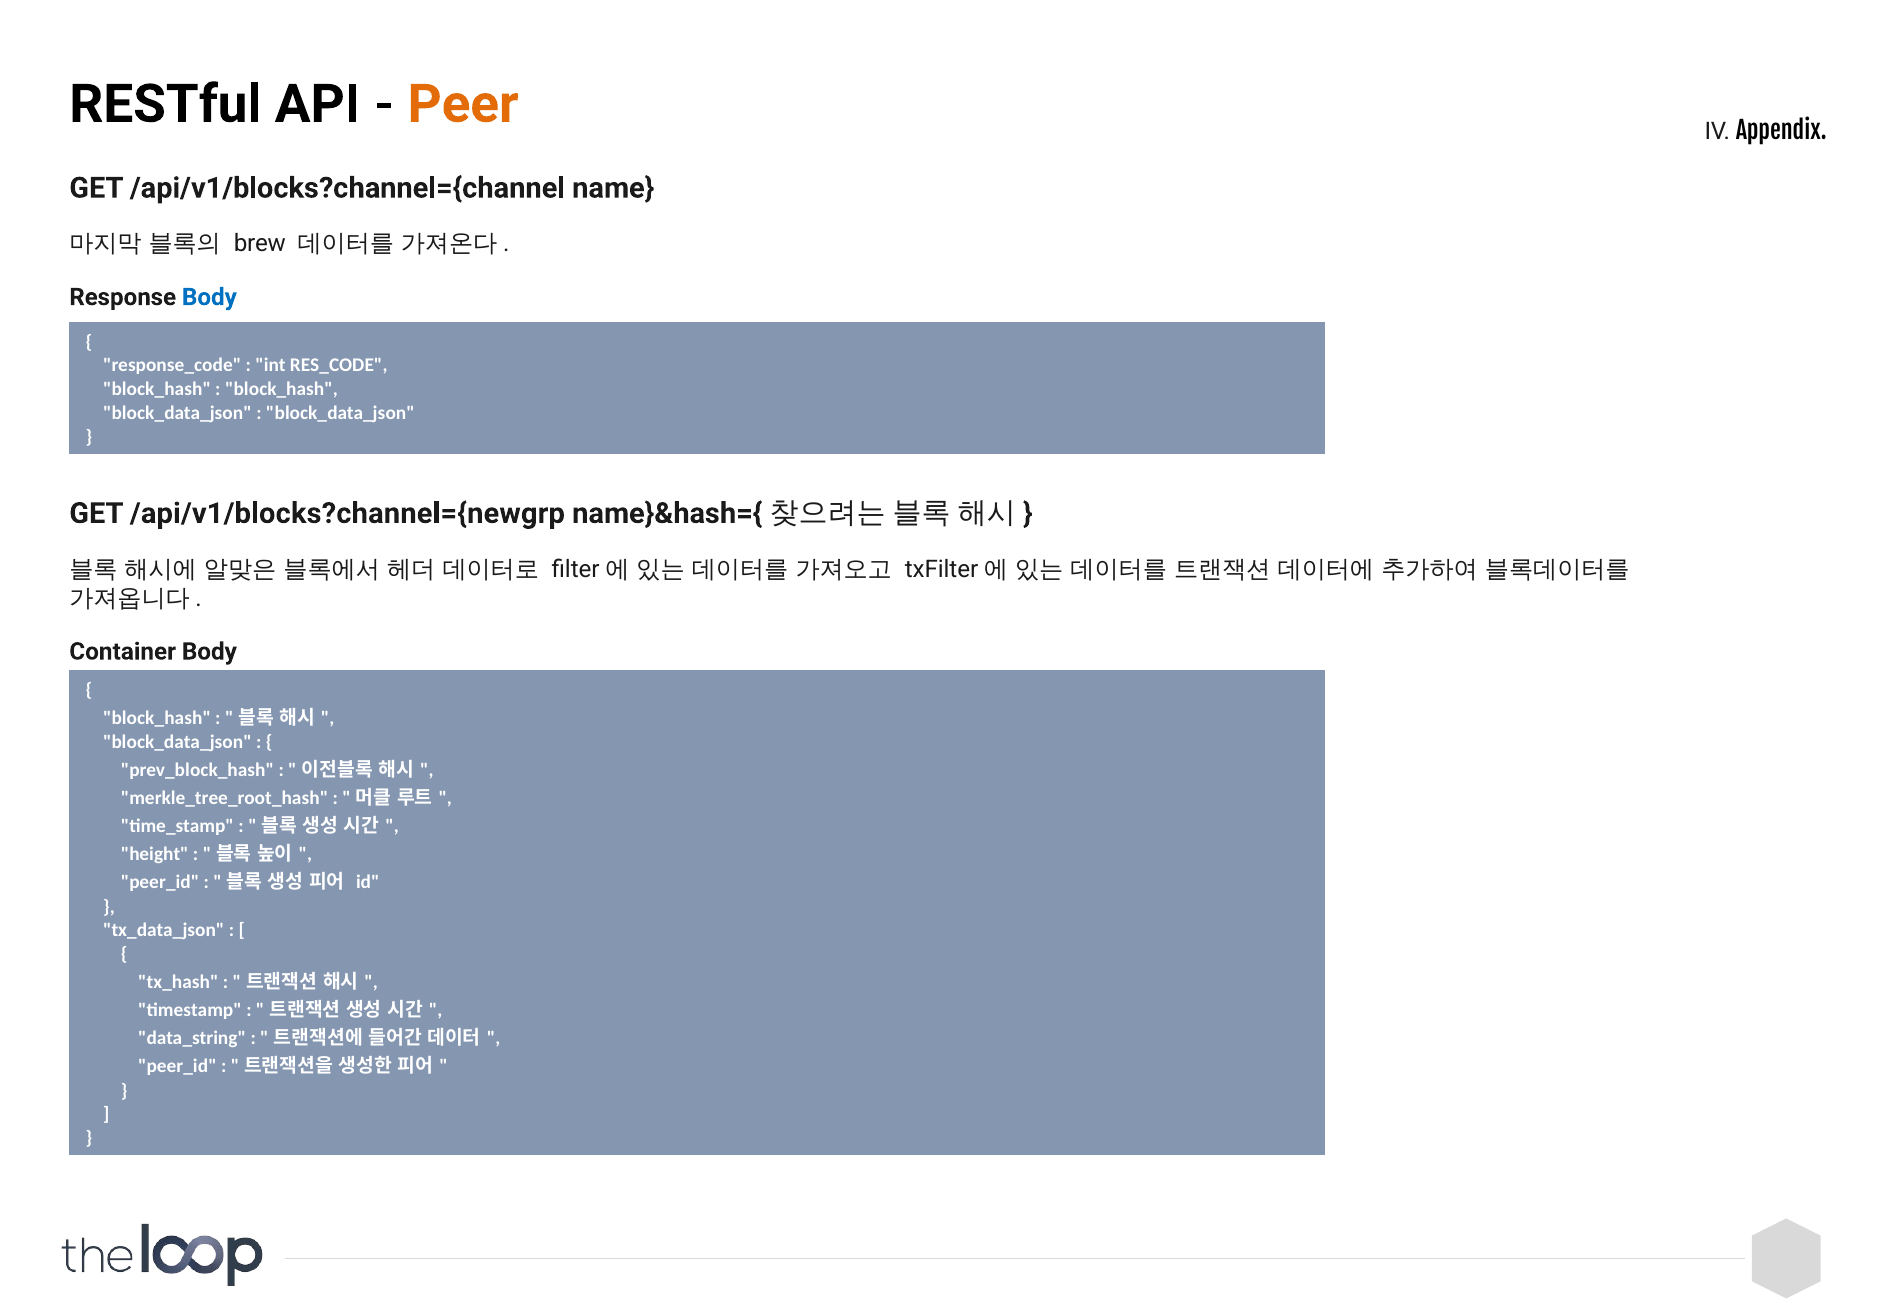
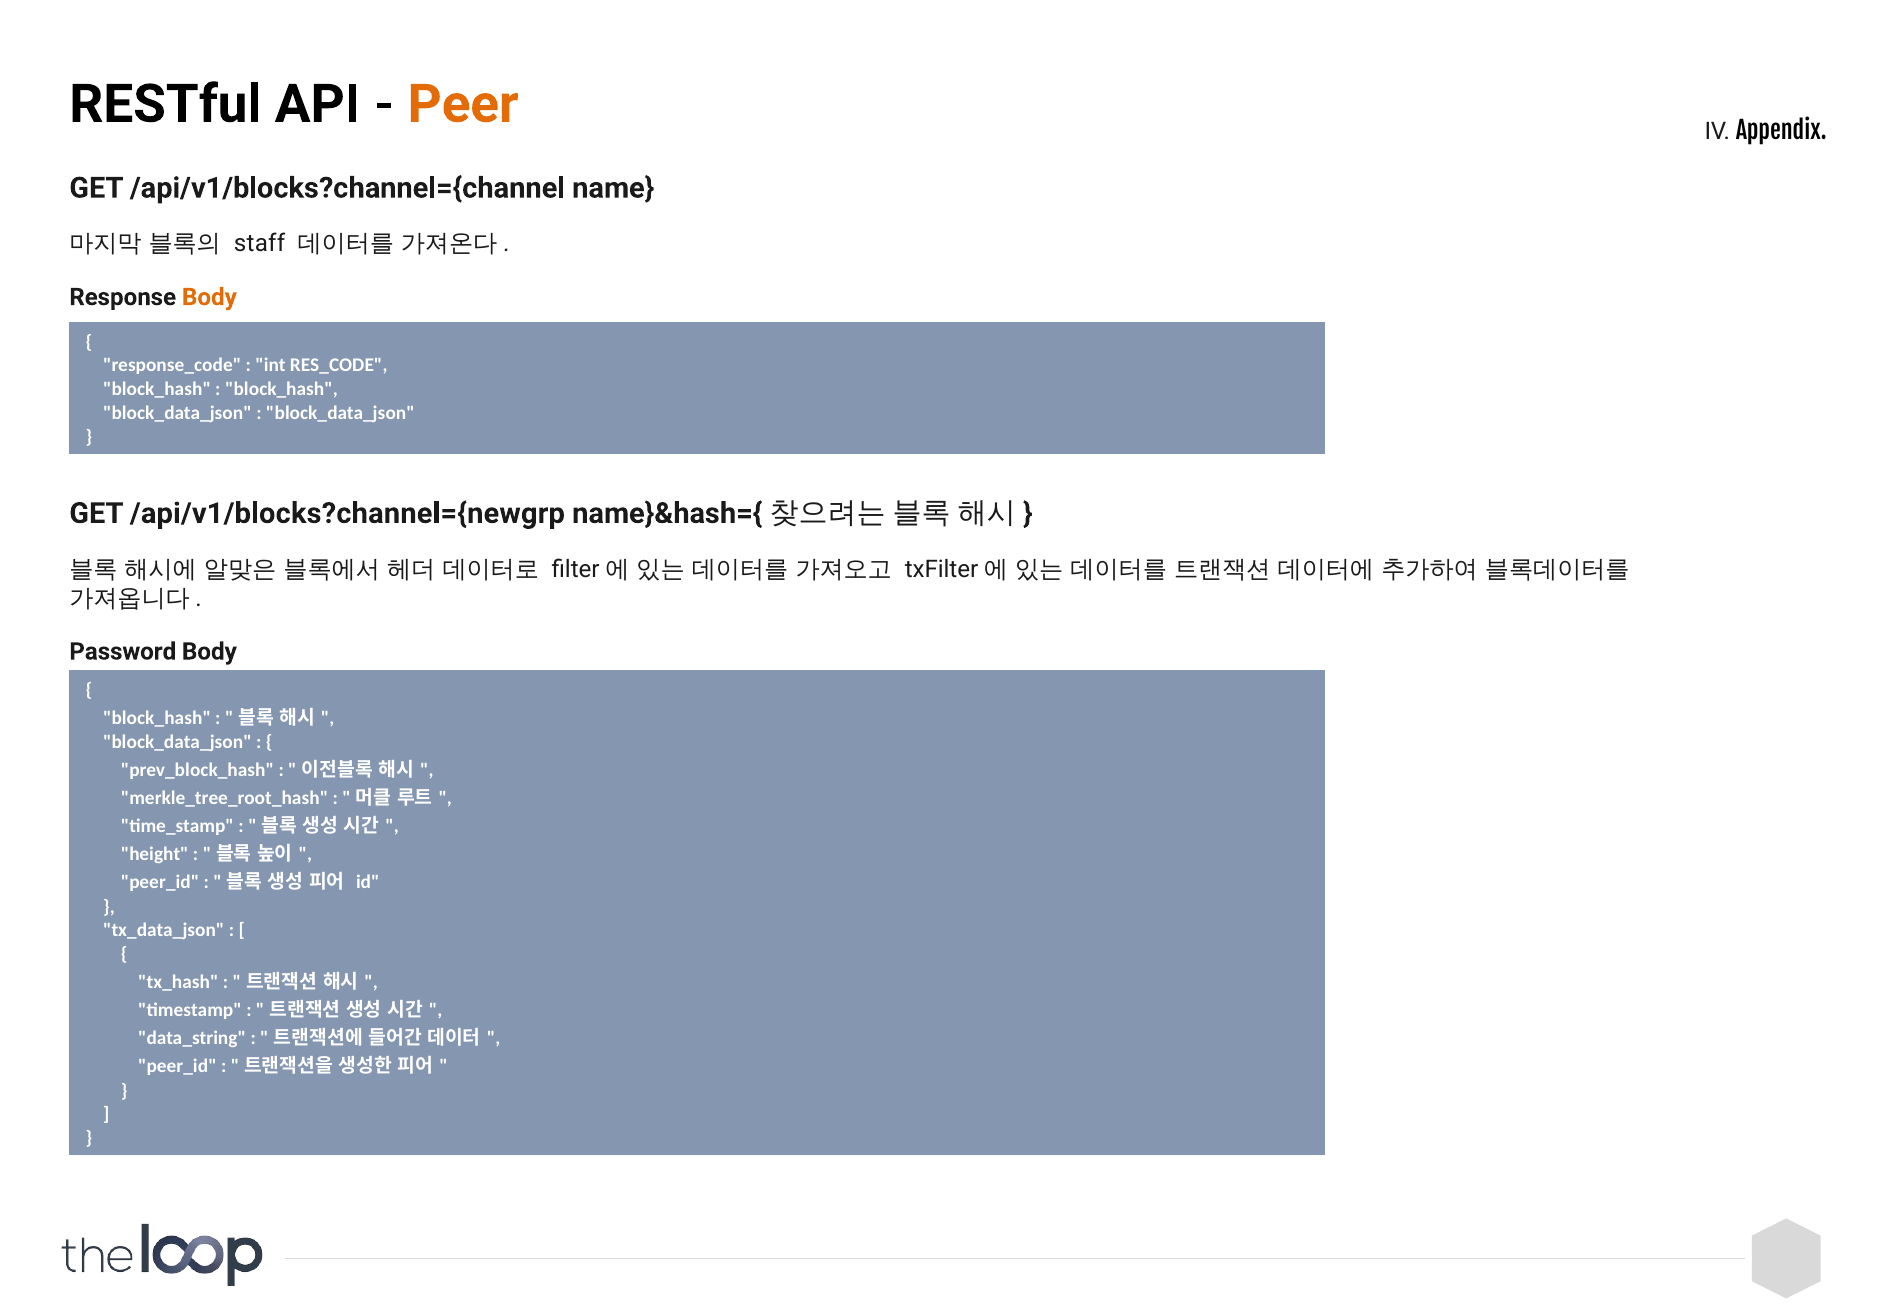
brew: brew -> staff (260, 244)
Body colour: blue -> orange (209, 297)
Container: Container -> Password (123, 651)
